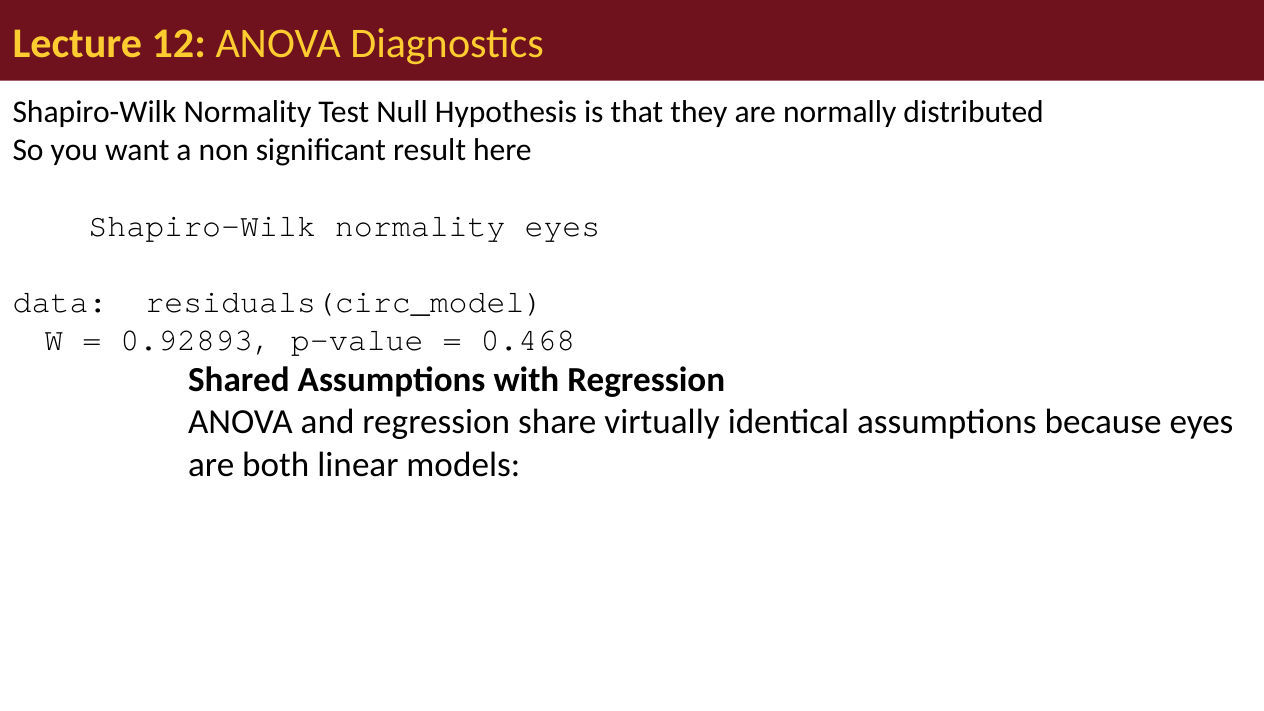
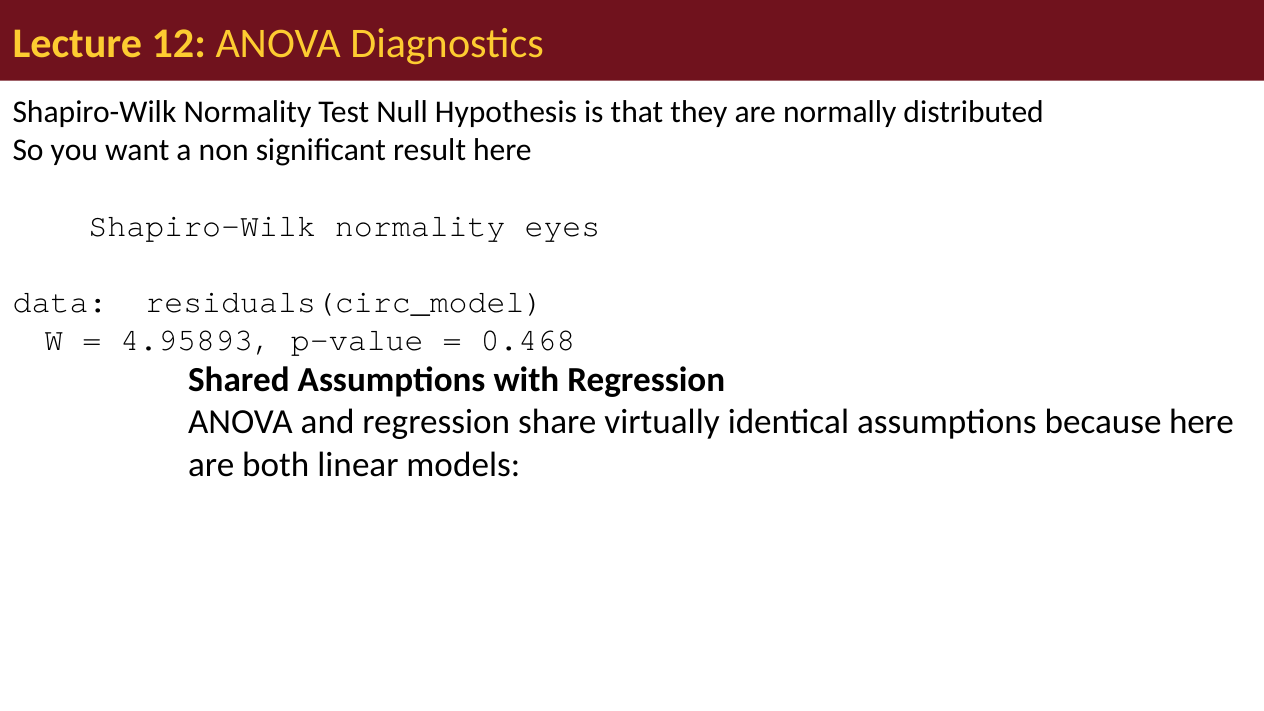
0.92893: 0.92893 -> 4.95893 (196, 340)
because eyes: eyes -> here (1201, 422)
